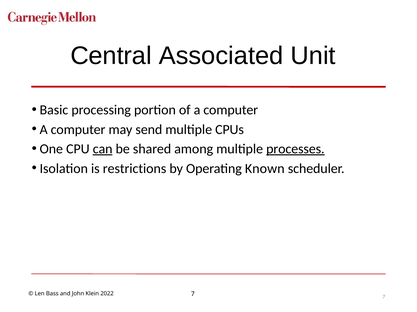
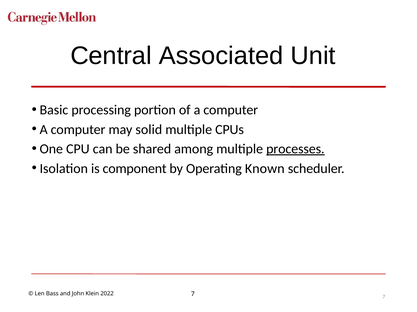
send: send -> solid (149, 130)
can underline: present -> none (103, 149)
restrictions: restrictions -> component (135, 169)
